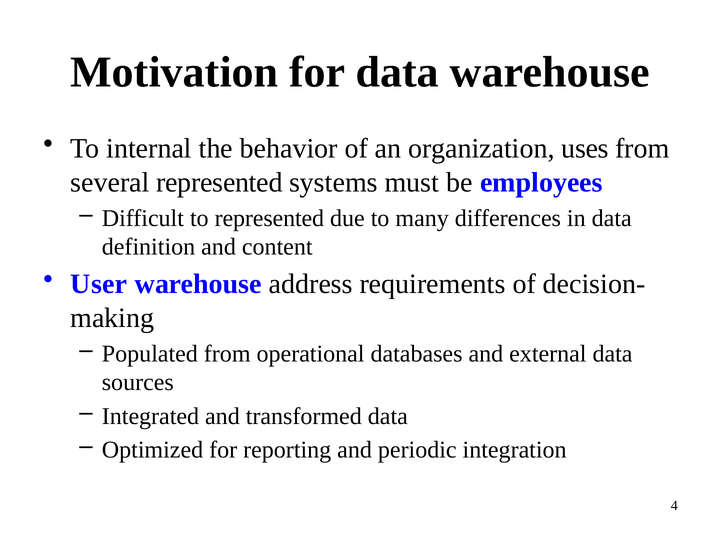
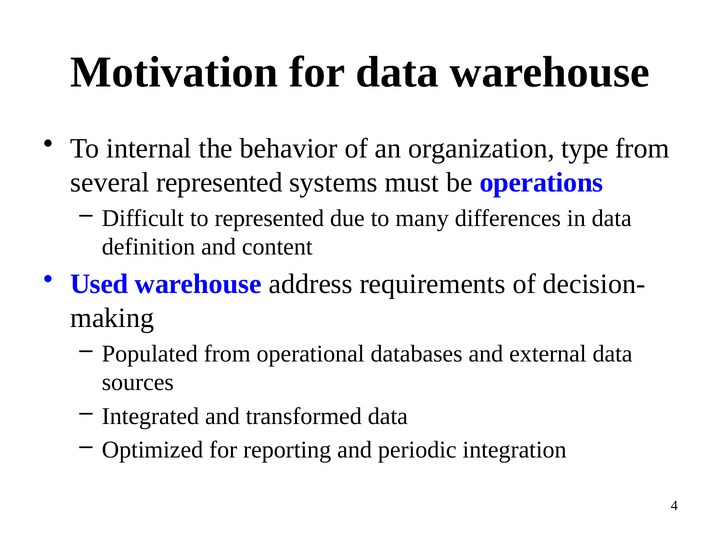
uses: uses -> type (585, 149)
employees: employees -> operations (542, 182)
User: User -> Used (99, 284)
